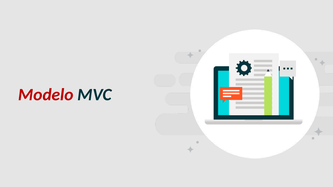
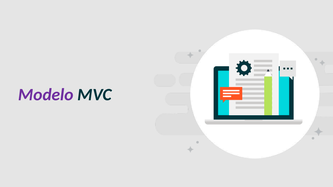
Modelo colour: red -> purple (46, 95)
